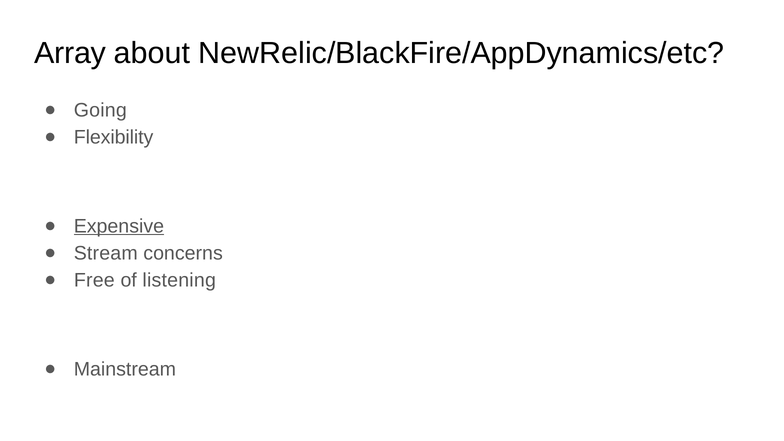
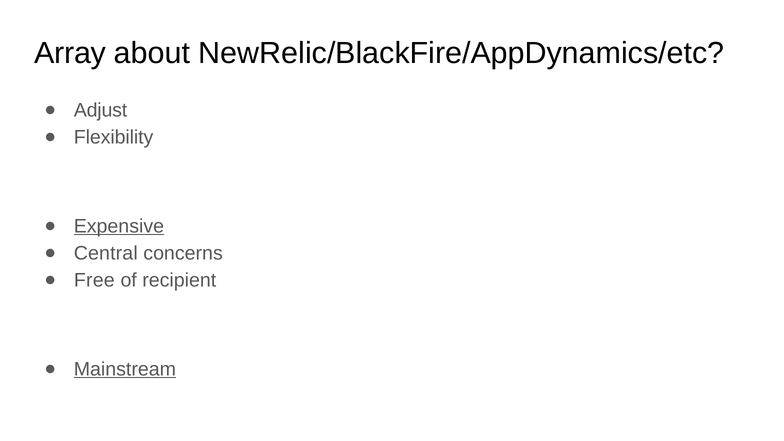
Going: Going -> Adjust (101, 110)
Stream: Stream -> Central (106, 253)
listening: listening -> recipient (179, 280)
Mainstream underline: none -> present (125, 369)
